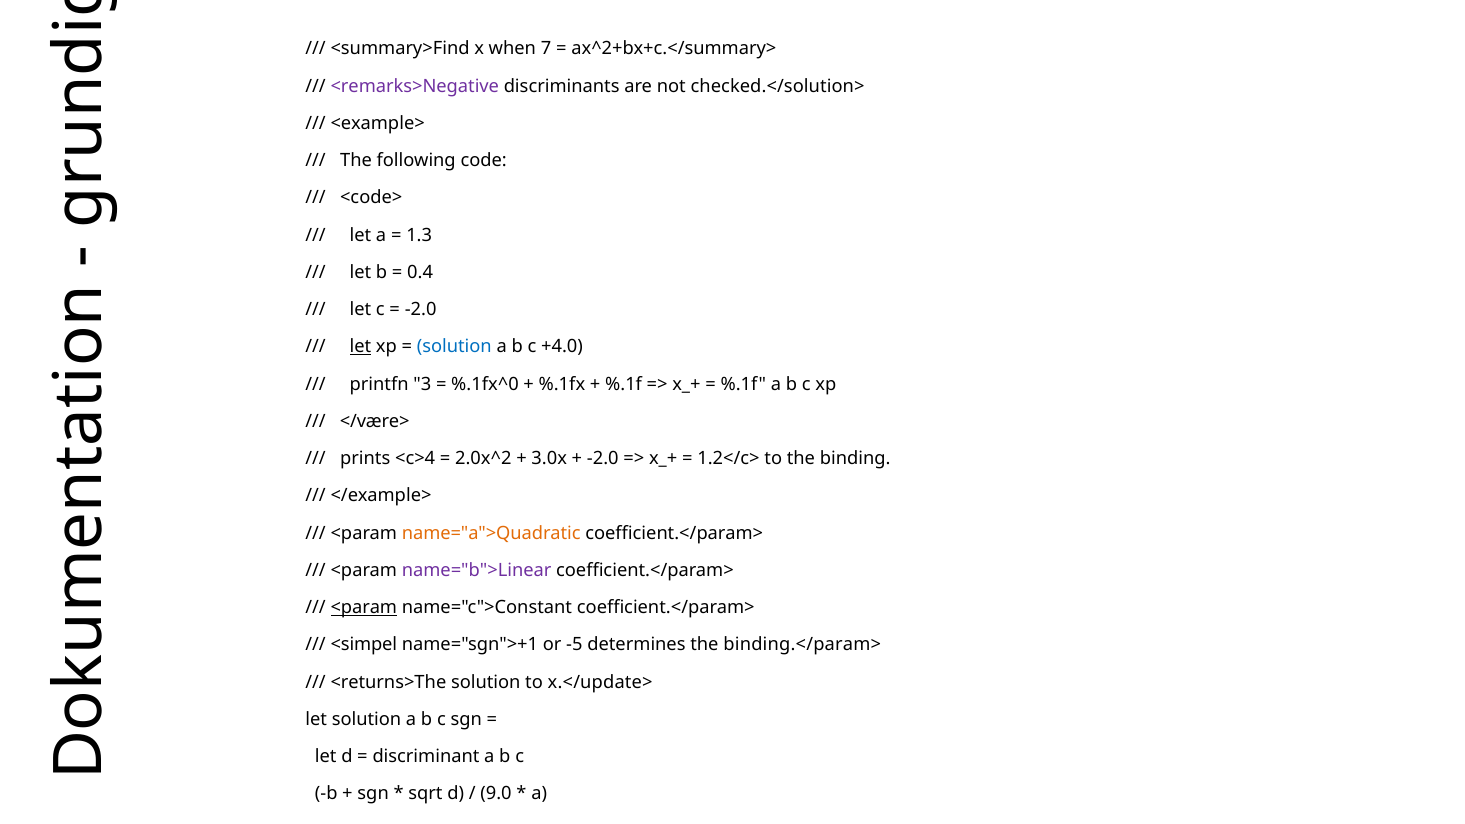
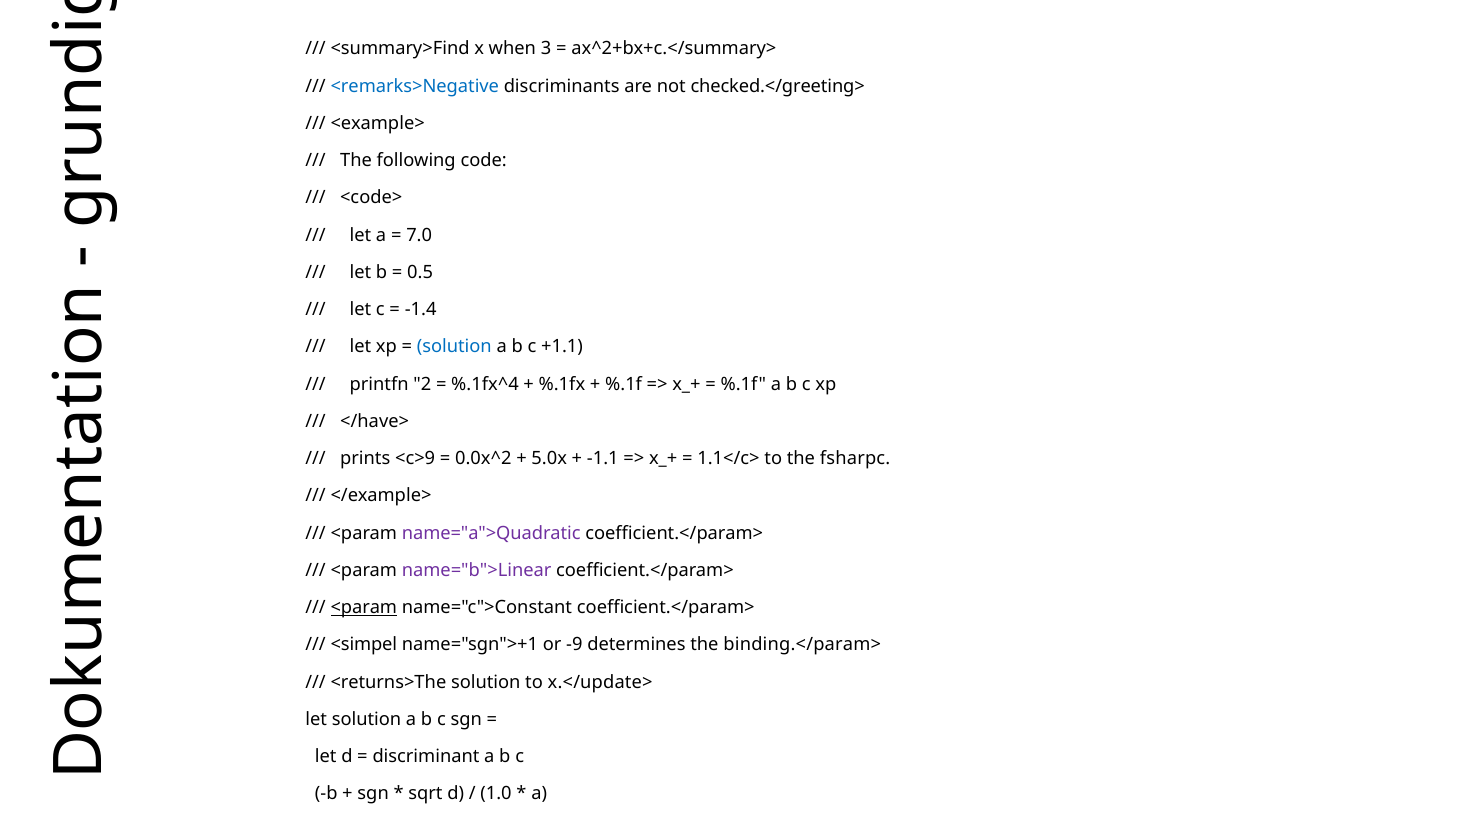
7: 7 -> 3 (546, 49)
<remarks>Negative colour: purple -> blue (415, 86)
checked.</solution>: checked.</solution> -> checked.</greeting> (778, 86)
1.3: 1.3 -> 7.0 (419, 235)
0.4: 0.4 -> 0.5 (420, 272)
-2.0: -2.0 -> -1.4 (421, 310)
let underline: present -> none (360, 347)
+4.0: +4.0 -> +1.1 (562, 347)
3: 3 -> 2 (422, 384)
%.1fx^0: %.1fx^0 -> %.1fx^4 (485, 384)
</være>: </være> -> </have> (375, 421)
<c>4: <c>4 -> <c>9 (415, 459)
2.0x^2: 2.0x^2 -> 0.0x^2 (483, 459)
3.0x: 3.0x -> 5.0x (549, 459)
-2.0: -2.0 -> -1.1 (603, 459)
1.2</c>: 1.2</c> -> 1.1</c> (728, 459)
binding: binding -> fsharpc (855, 459)
name="a">Quadratic colour: orange -> purple (491, 533)
-5: -5 -> -9 (574, 645)
9.0: 9.0 -> 1.0 (496, 794)
